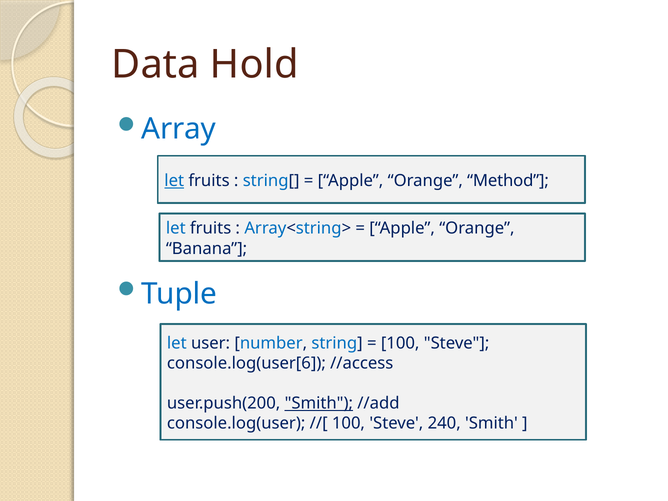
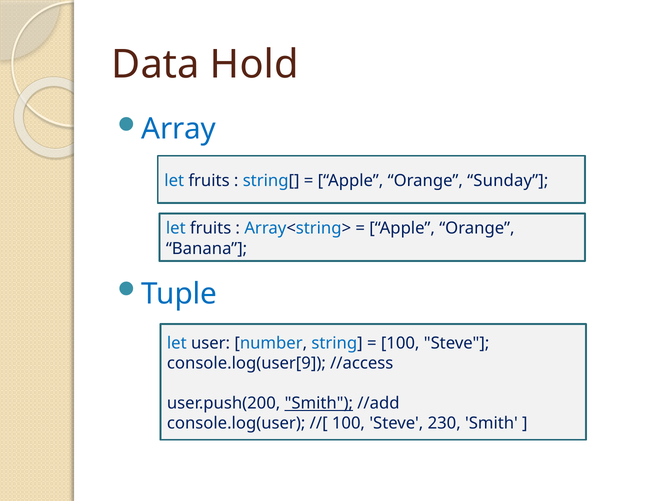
let underline: present -> none (174, 181)
Method: Method -> Sunday (508, 181)
console.log(user[6: console.log(user[6 -> console.log(user[9 (246, 363)
240: 240 -> 230 (444, 423)
